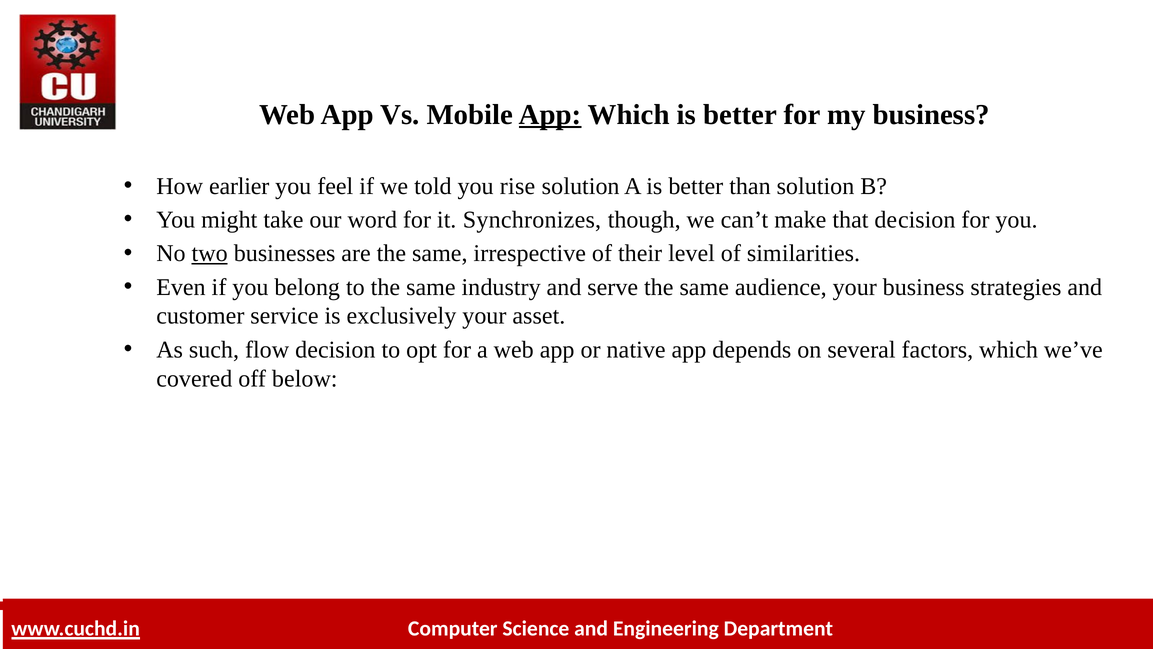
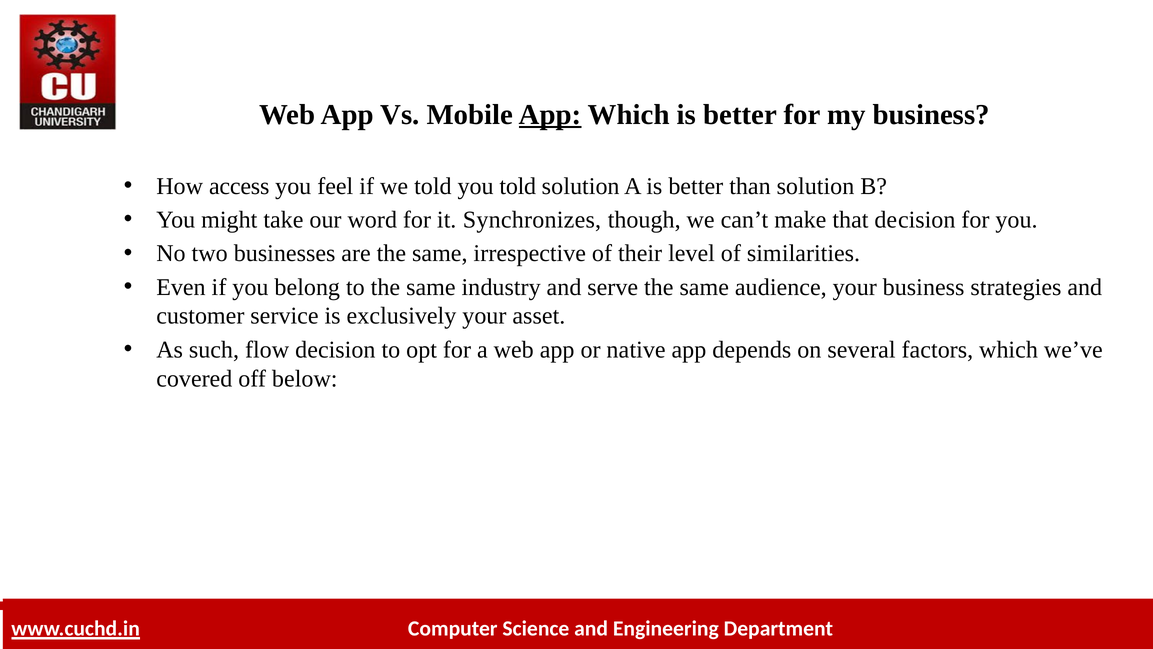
earlier: earlier -> access (239, 186)
you rise: rise -> told (518, 186)
two underline: present -> none (210, 253)
